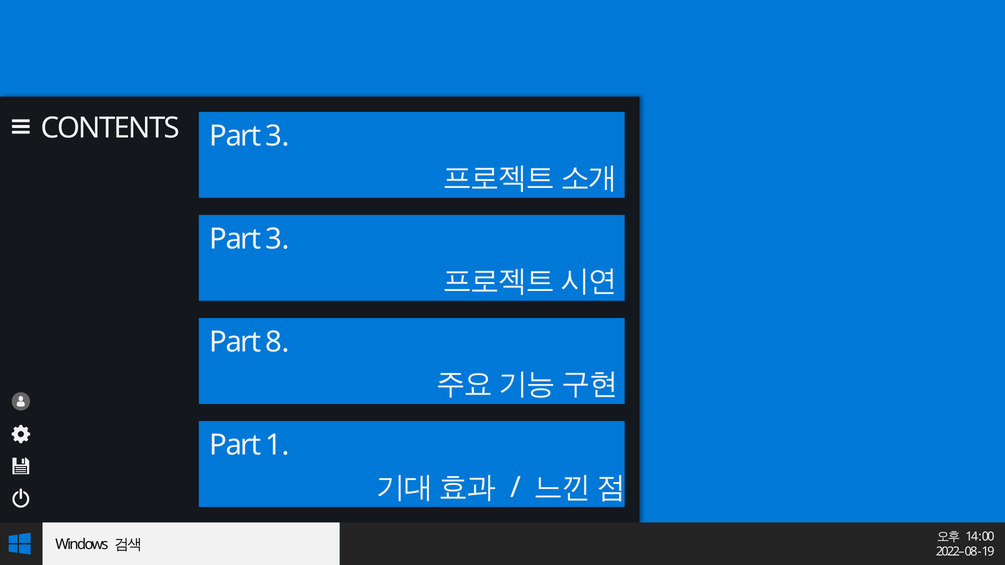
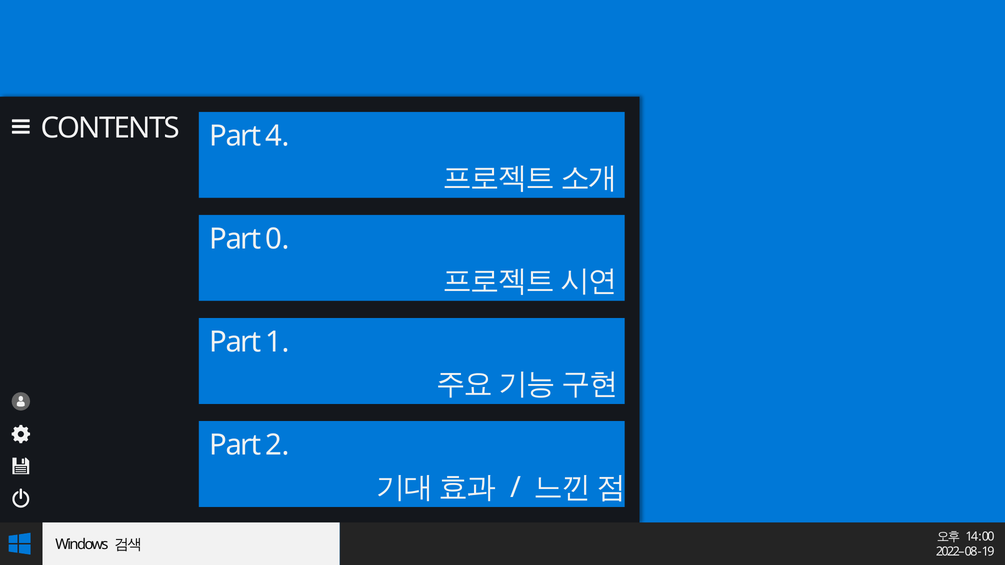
CONTENTS Part 3: 3 -> 4 (278, 136)
3: 3 -> 0 (278, 239)
8: 8 -> 1 (278, 342)
1: 1 -> 2 (278, 445)
